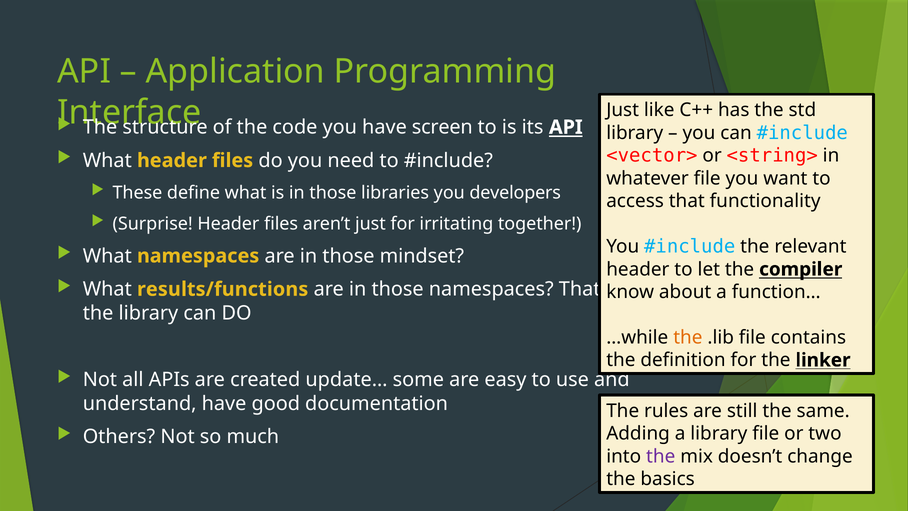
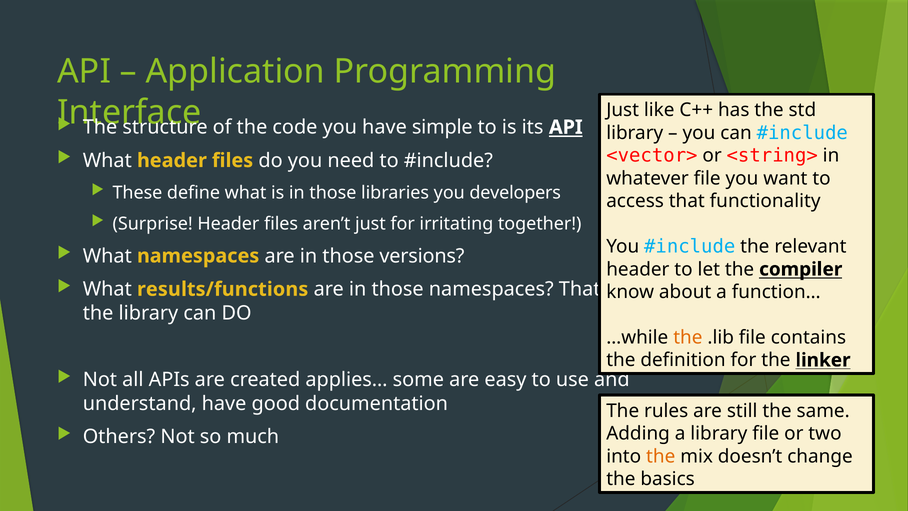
screen: screen -> simple (442, 127)
mindset: mindset -> versions (422, 256)
update…: update… -> applies… (347, 380)
the colour: purple -> orange (661, 456)
